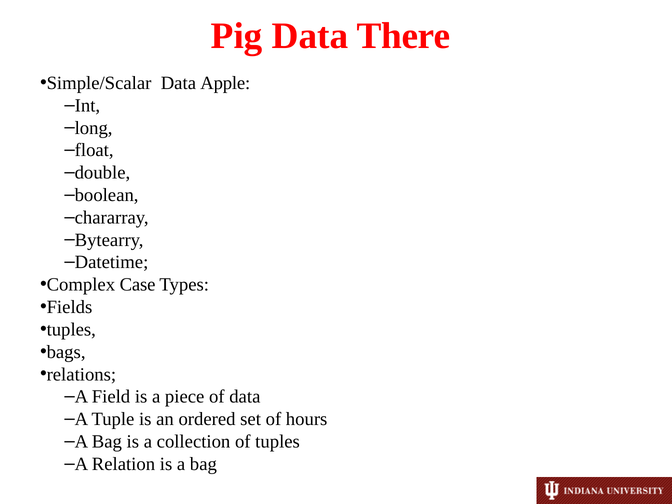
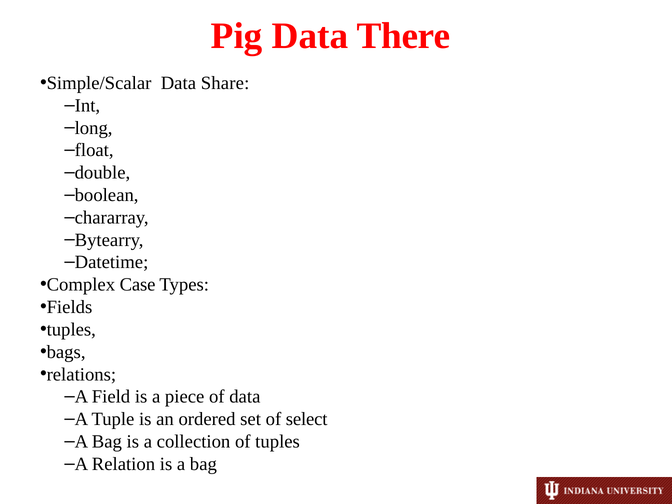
Apple: Apple -> Share (225, 83)
hours: hours -> select (307, 419)
